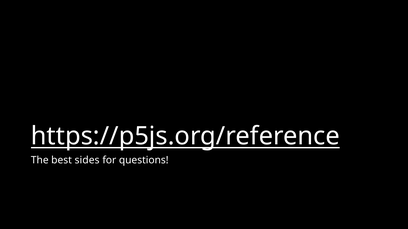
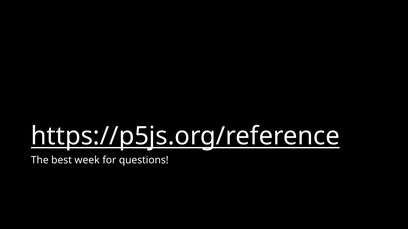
sides: sides -> week (87, 161)
